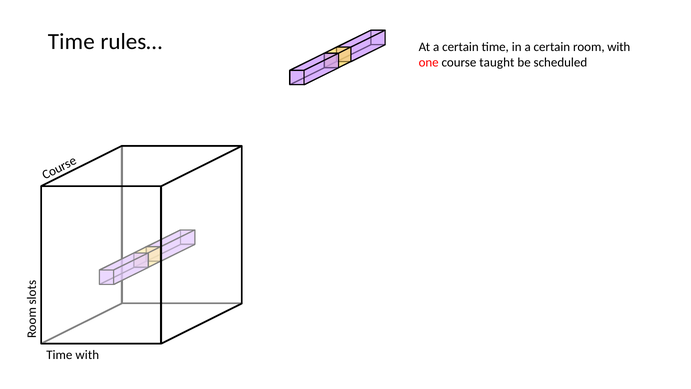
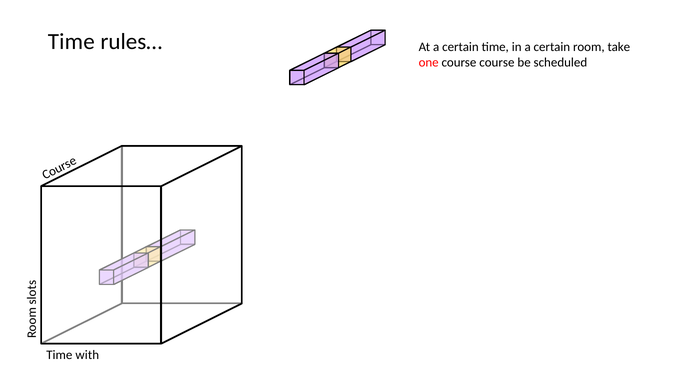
room with: with -> take (619, 47)
course taught: taught -> course (497, 63)
